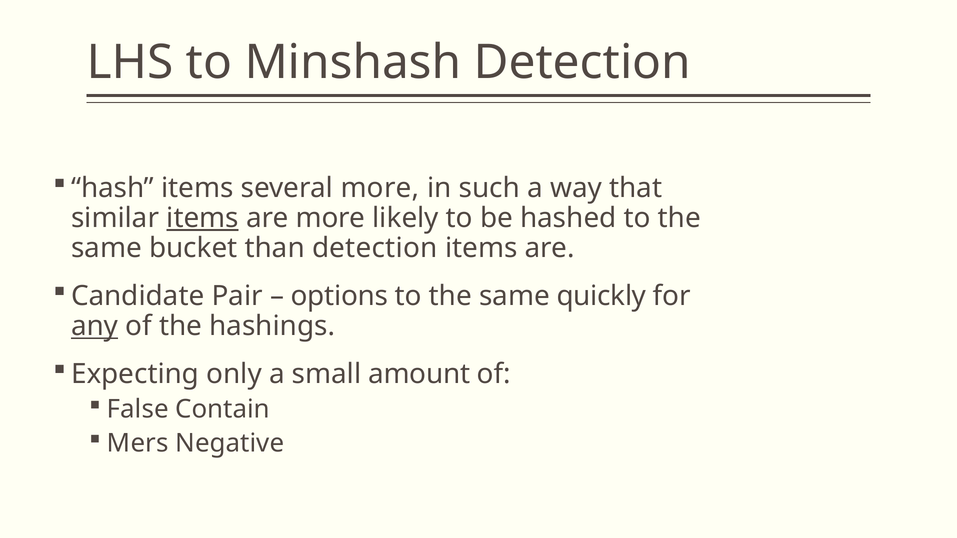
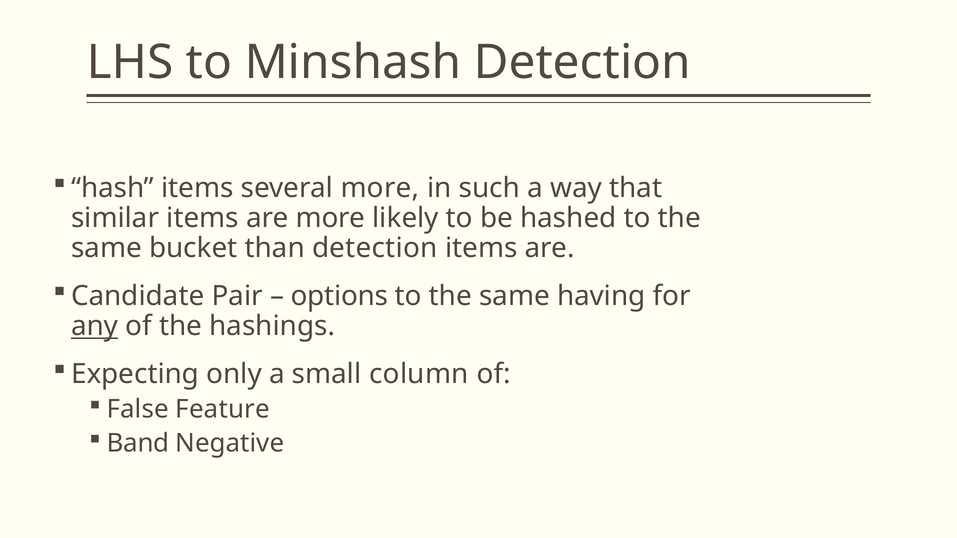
items underline: present -> none (203, 218)
quickly: quickly -> having (601, 296)
amount: amount -> column (419, 374)
Contain: Contain -> Feature (223, 410)
Mers: Mers -> Band (138, 444)
